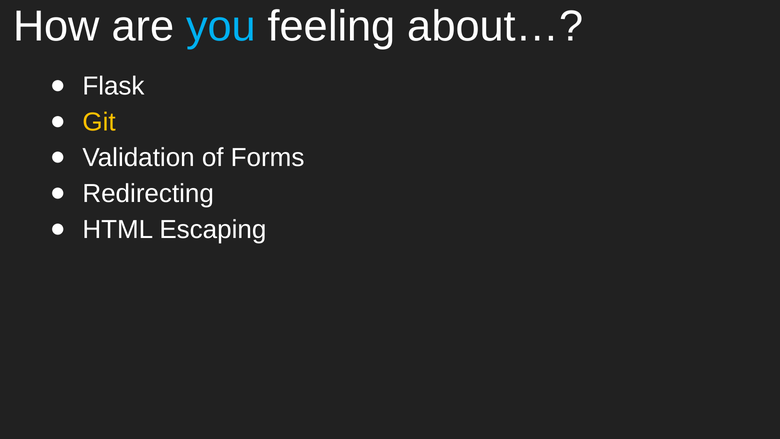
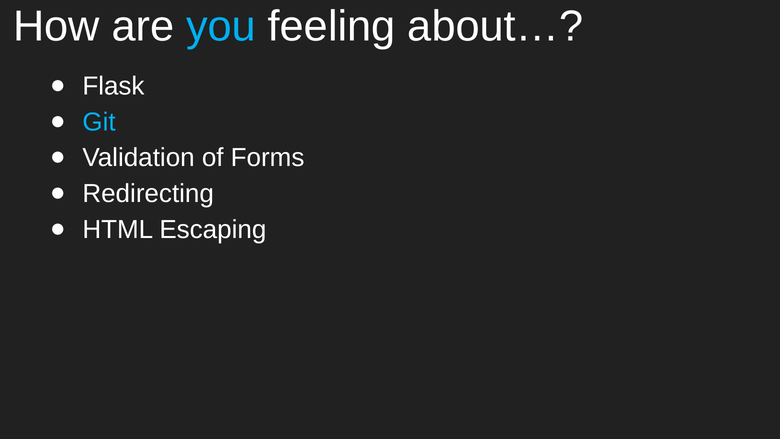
Git colour: yellow -> light blue (99, 122)
